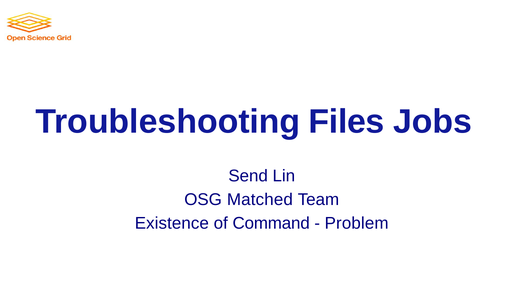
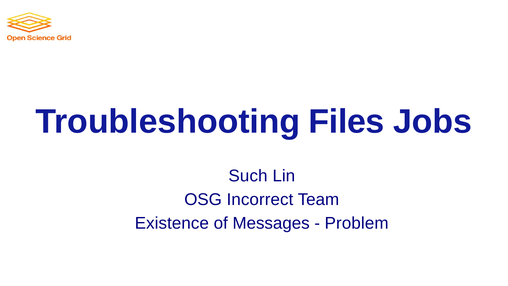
Send: Send -> Such (248, 176)
Matched: Matched -> Incorrect (260, 200)
Command: Command -> Messages (271, 223)
